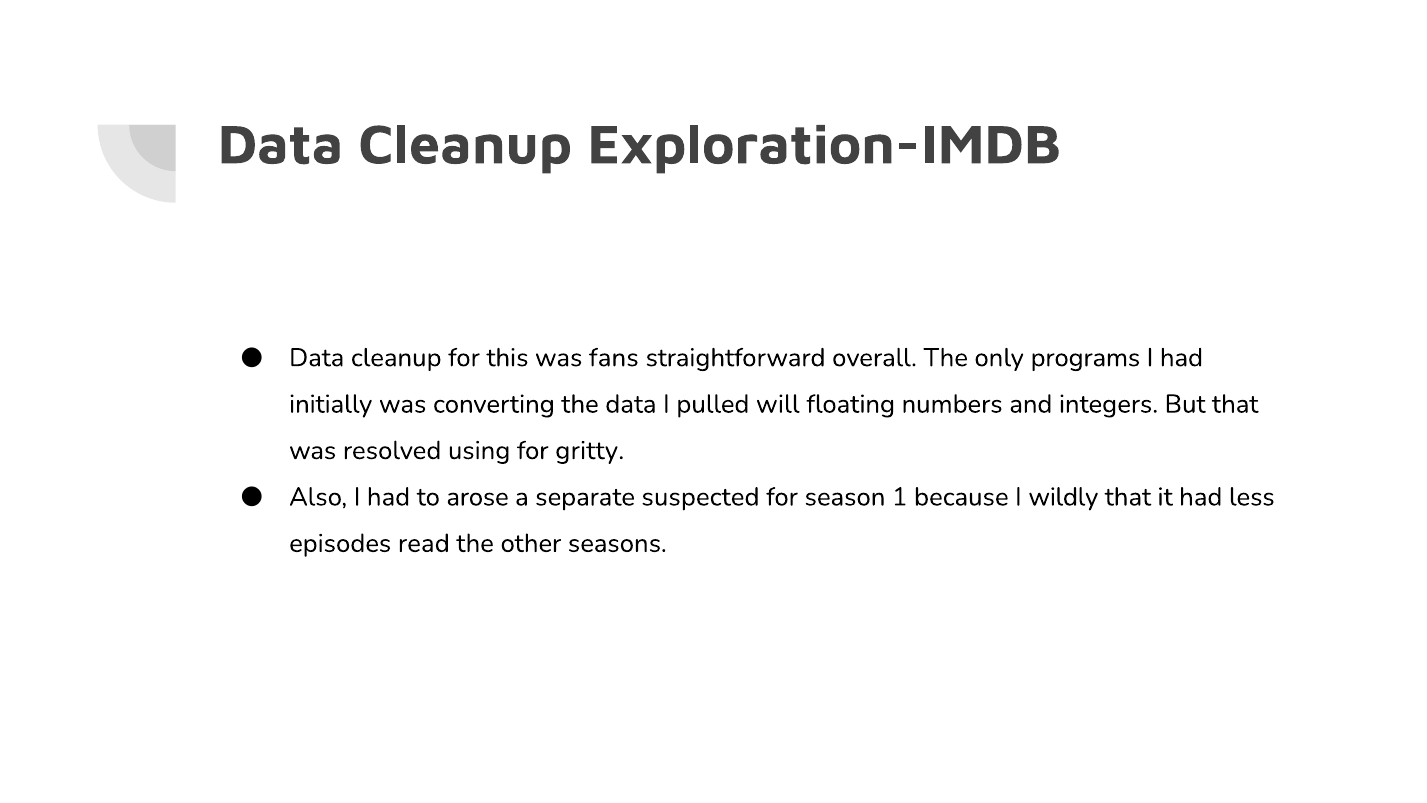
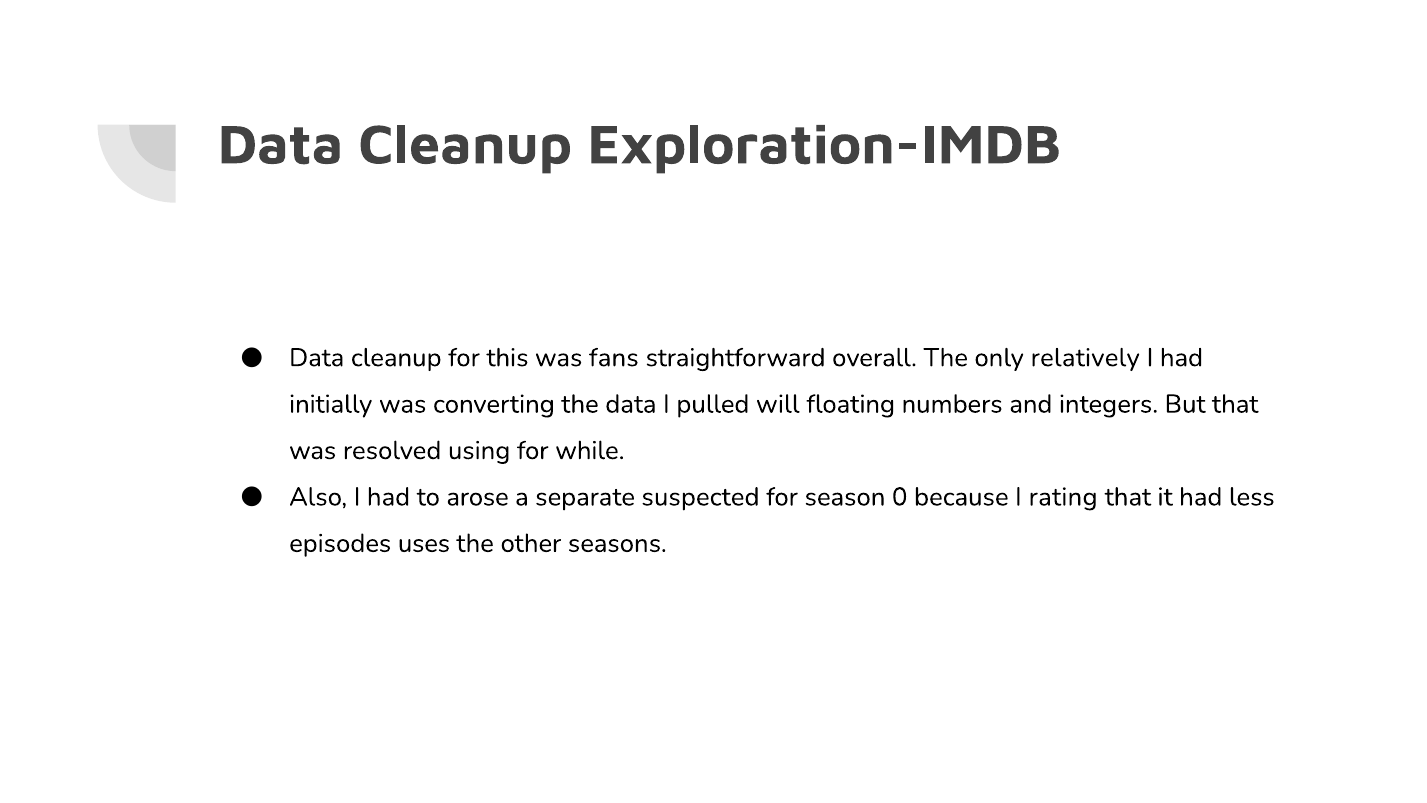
programs: programs -> relatively (1085, 358)
gritty: gritty -> while (590, 450)
1: 1 -> 0 (900, 497)
wildly: wildly -> rating (1063, 497)
read: read -> uses (424, 543)
